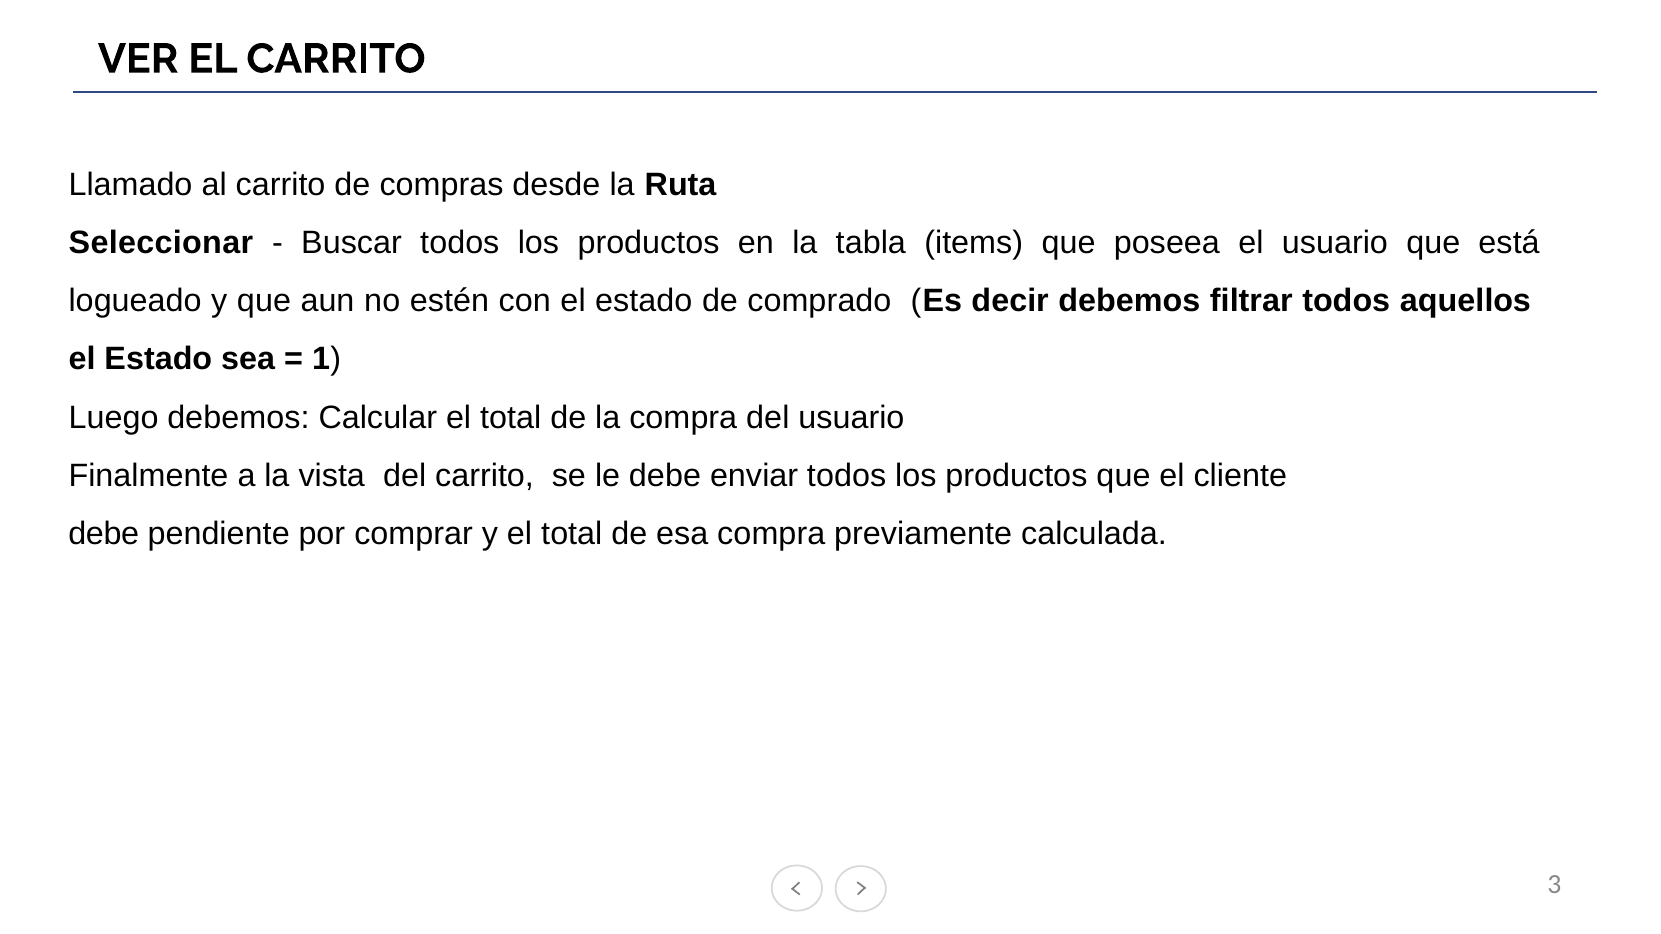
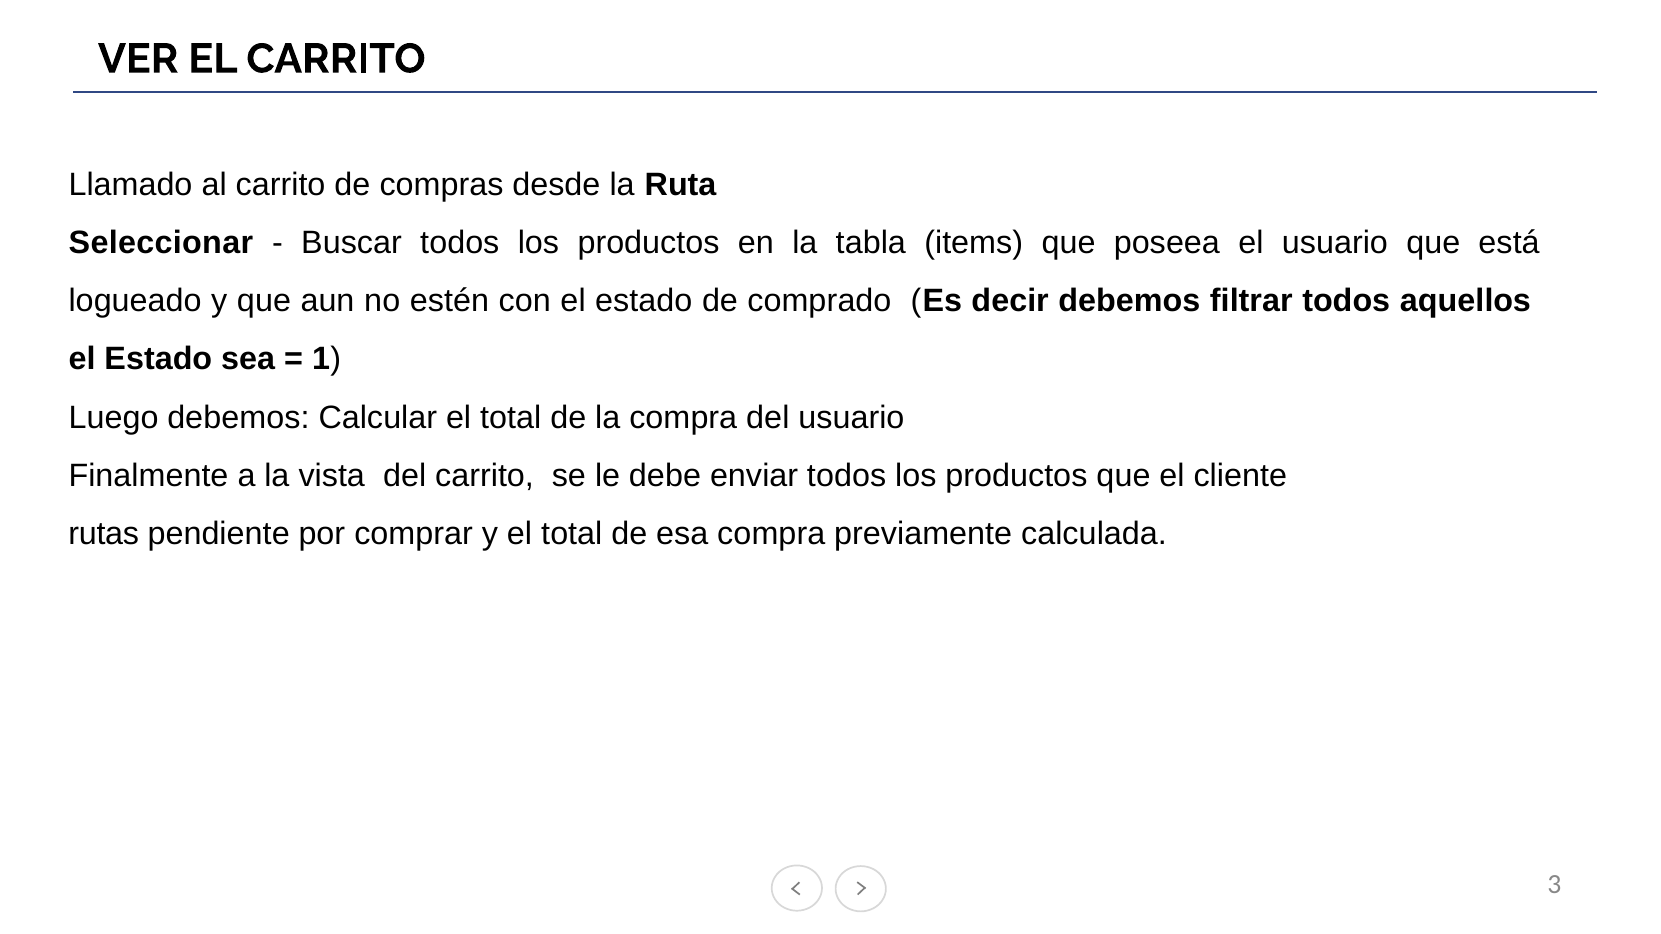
debe: debe -> rutas (104, 534)
